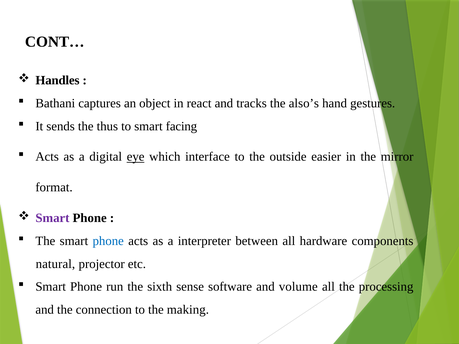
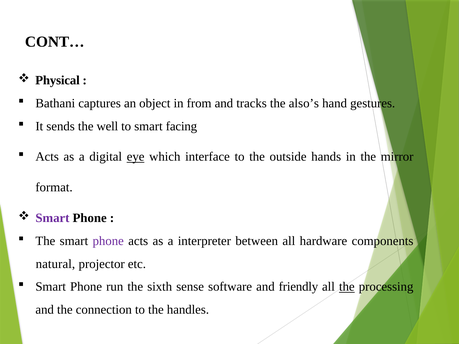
Handles: Handles -> Physical (57, 80)
react: react -> from (199, 103)
thus: thus -> well (107, 126)
easier: easier -> hands (326, 157)
phone colour: blue -> purple (108, 241)
volume: volume -> friendly (298, 287)
the underline: none -> present (347, 287)
making: making -> handles (188, 310)
